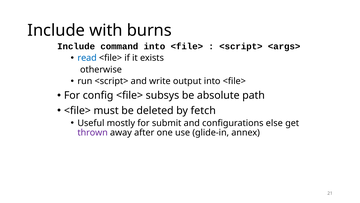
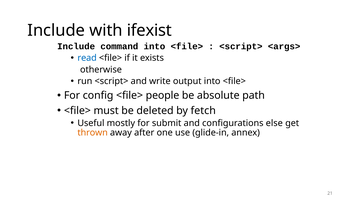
burns: burns -> ifexist (149, 30)
subsys: subsys -> people (162, 95)
thrown colour: purple -> orange (93, 132)
